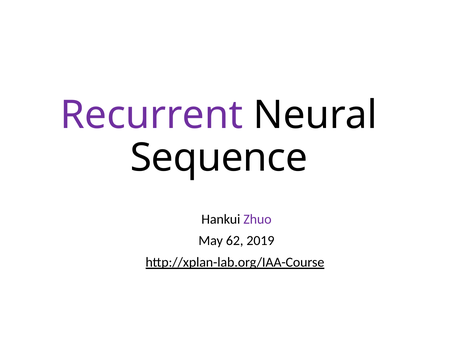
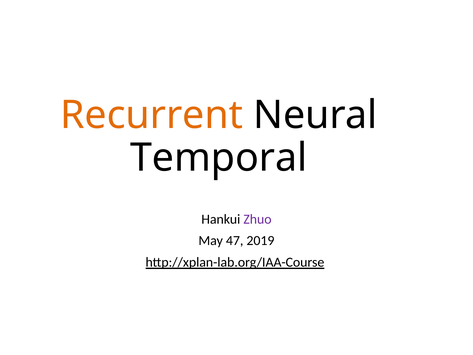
Recurrent colour: purple -> orange (152, 115)
Sequence: Sequence -> Temporal (219, 158)
62: 62 -> 47 (235, 241)
